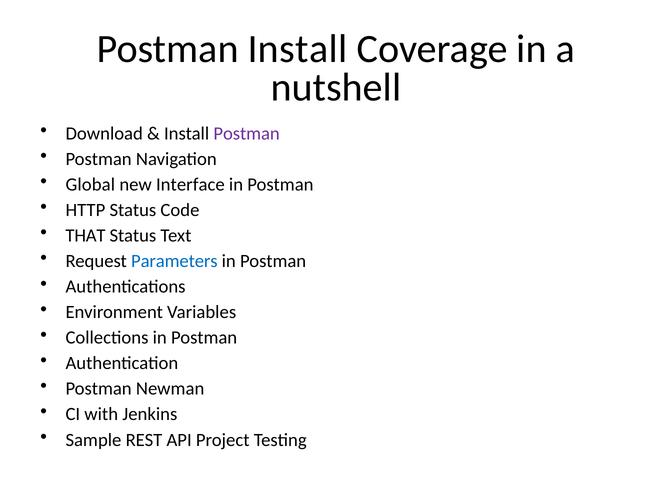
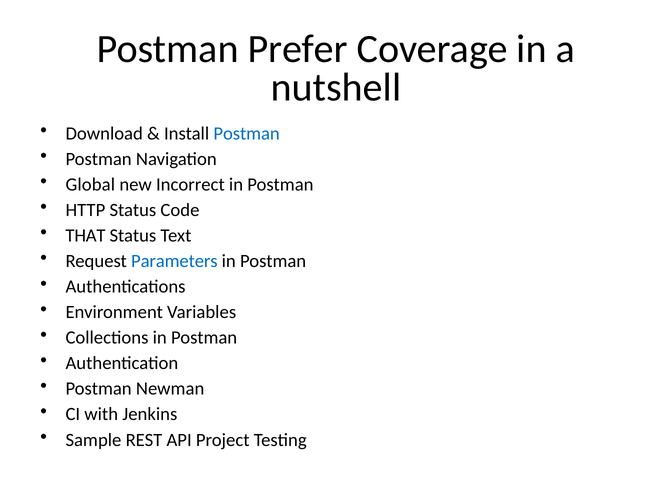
Postman Install: Install -> Prefer (298, 49)
Postman colour: purple -> blue (247, 133)
Interface: Interface -> Incorrect (190, 185)
